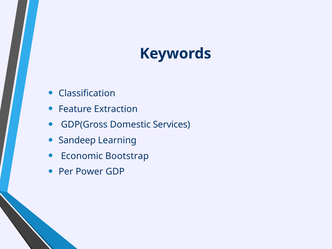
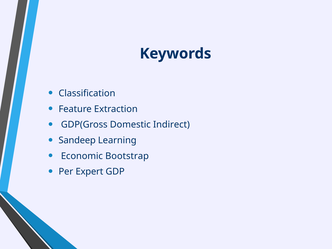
Services: Services -> Indirect (171, 125)
Power: Power -> Expert (89, 172)
